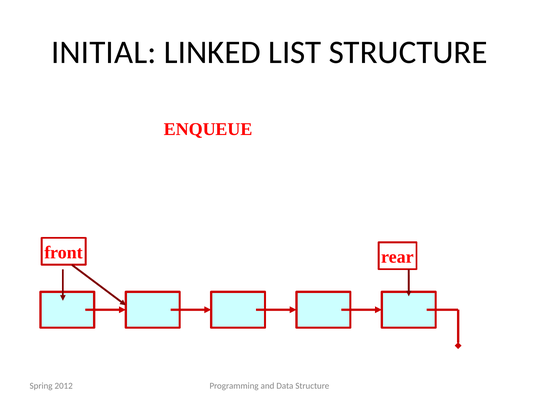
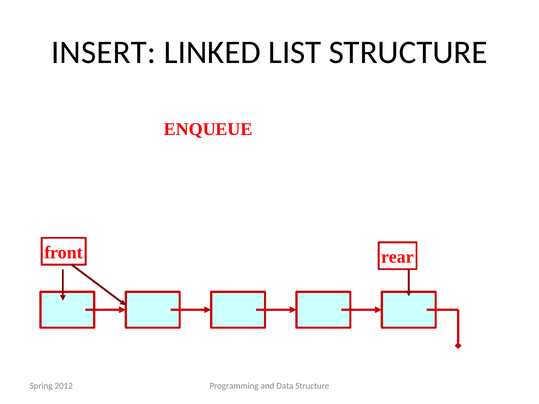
INITIAL: INITIAL -> INSERT (104, 52)
